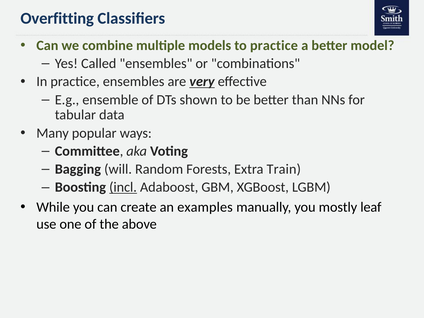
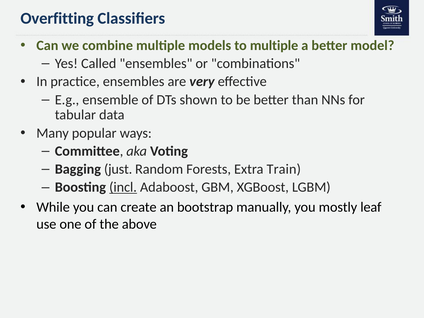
to practice: practice -> multiple (274, 45)
very underline: present -> none (202, 82)
will: will -> just (118, 169)
examples: examples -> bootstrap (205, 207)
